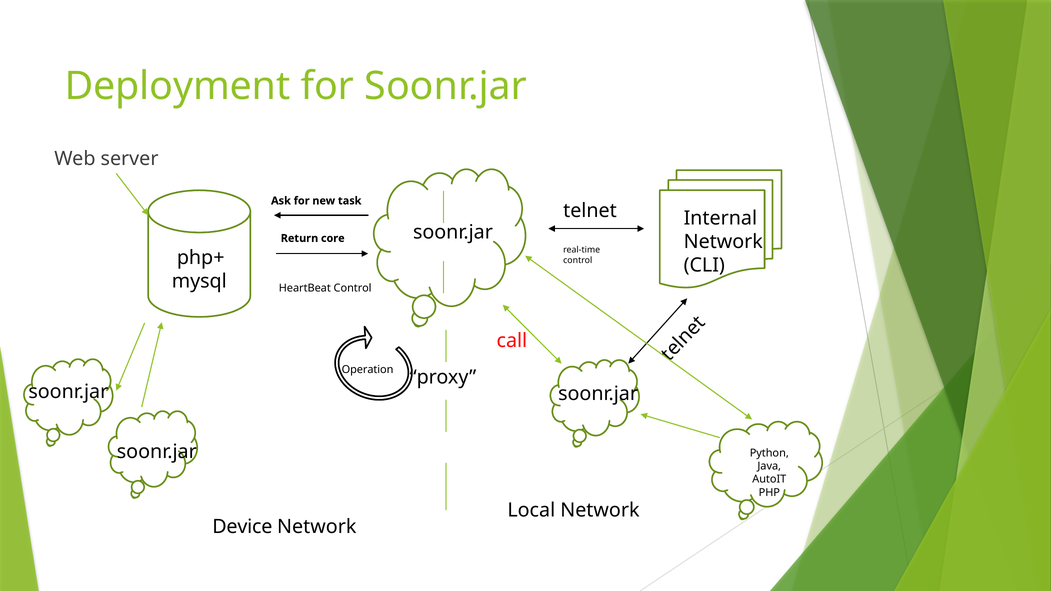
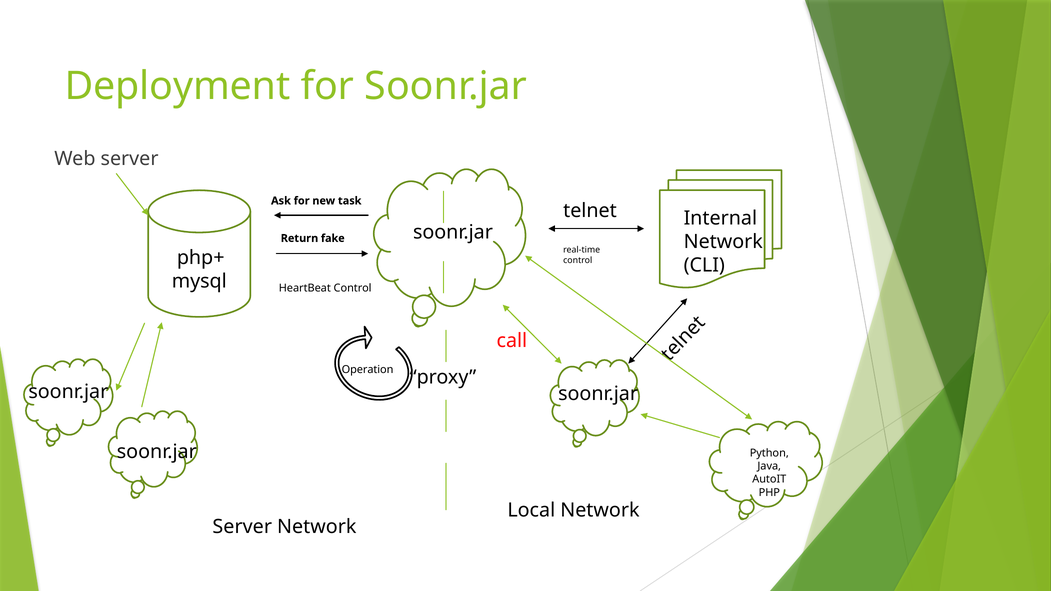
core: core -> fake (333, 238)
Device: Device -> Server (242, 527)
